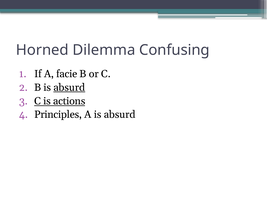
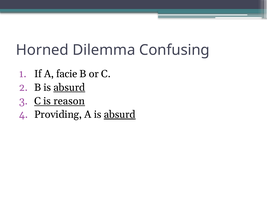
actions: actions -> reason (69, 101)
Principles: Principles -> Providing (58, 115)
absurd underline: none -> present (120, 115)
